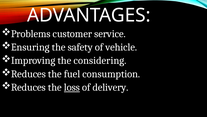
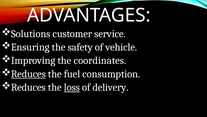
Problems: Problems -> Solutions (31, 34)
considering: considering -> coordinates (100, 60)
Reduces underline: none -> present (28, 74)
